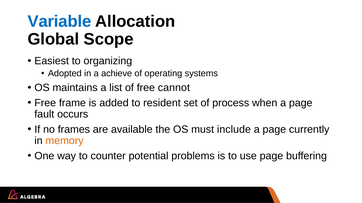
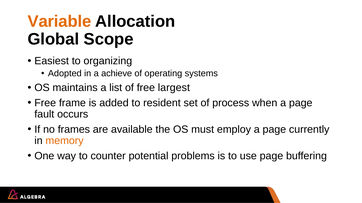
Variable colour: blue -> orange (59, 21)
cannot: cannot -> largest (174, 88)
include: include -> employ (234, 130)
